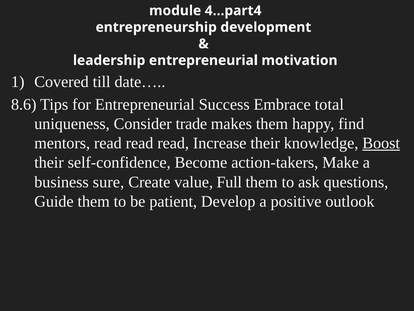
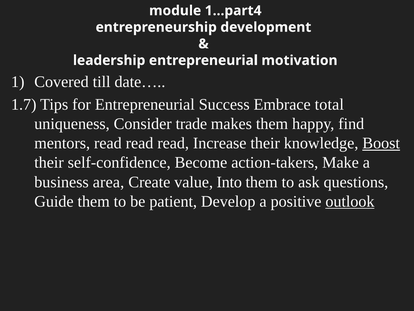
4…part4: 4…part4 -> 1…part4 (233, 11)
8.6: 8.6 -> 1.7 (24, 104)
sure: sure -> area (108, 182)
Full: Full -> Into (229, 182)
outlook underline: none -> present (350, 201)
